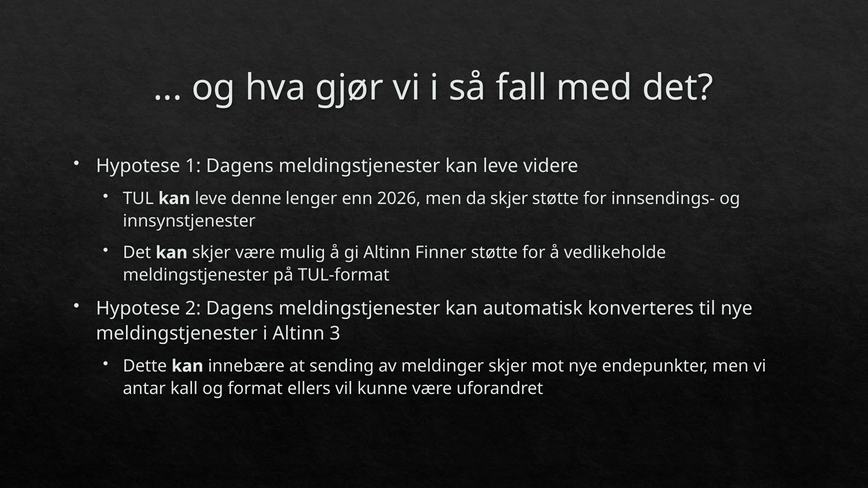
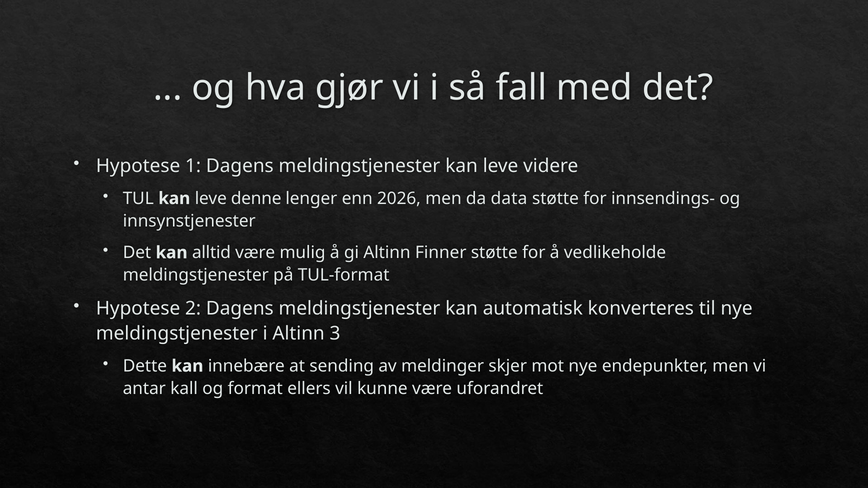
da skjer: skjer -> data (509, 199)
kan skjer: skjer -> alltid (211, 253)
